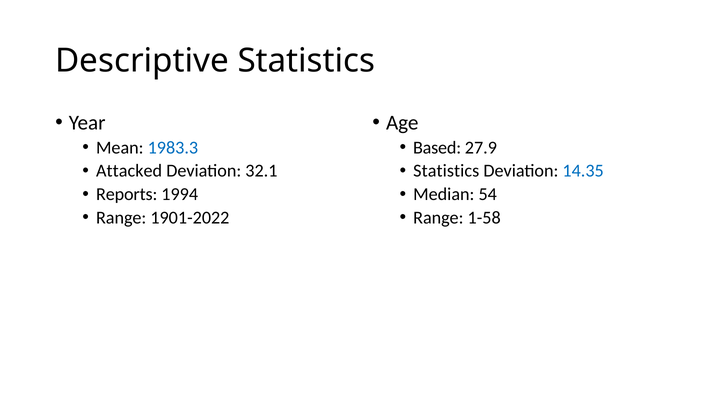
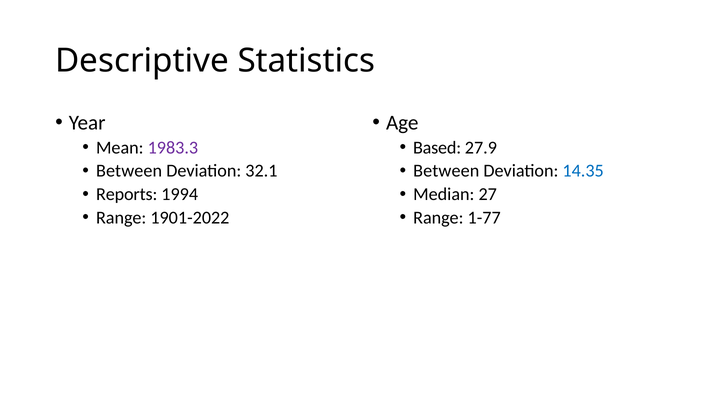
1983.3 colour: blue -> purple (173, 148)
Attacked: Attacked -> Between (129, 171)
Statistics: Statistics -> Between (446, 171)
54: 54 -> 27 (488, 194)
1-58: 1-58 -> 1-77 (484, 218)
